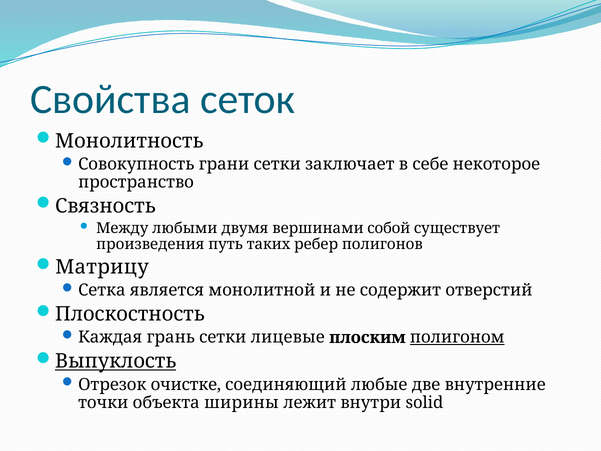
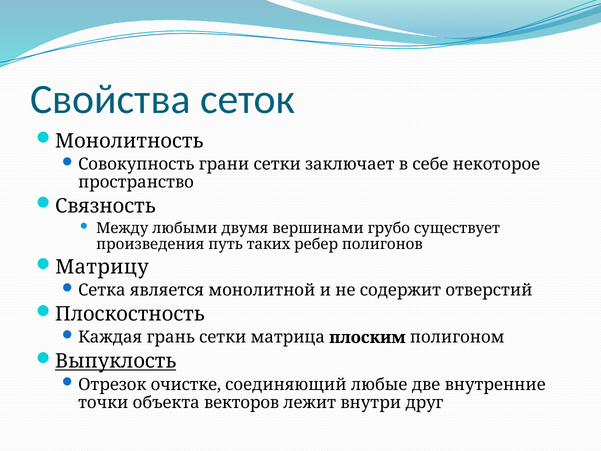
собой: собой -> грубо (389, 228)
лицевые: лицевые -> матрица (288, 337)
полигоном underline: present -> none (457, 337)
ширины: ширины -> векторов (242, 402)
solid: solid -> друг (424, 402)
